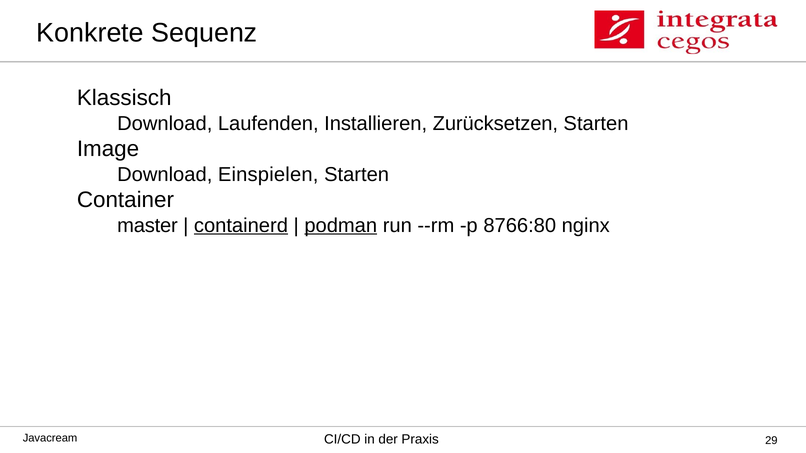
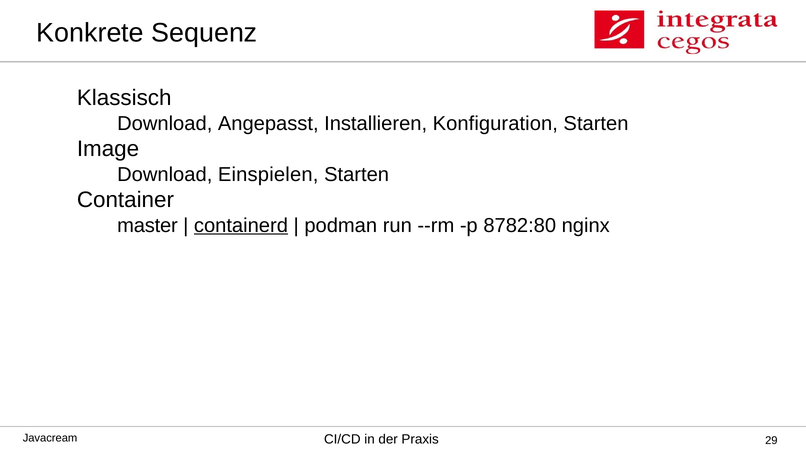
Laufenden: Laufenden -> Angepasst (268, 124)
Zurücksetzen: Zurücksetzen -> Konfiguration (495, 124)
podman underline: present -> none (341, 226)
8766:80: 8766:80 -> 8782:80 (520, 226)
